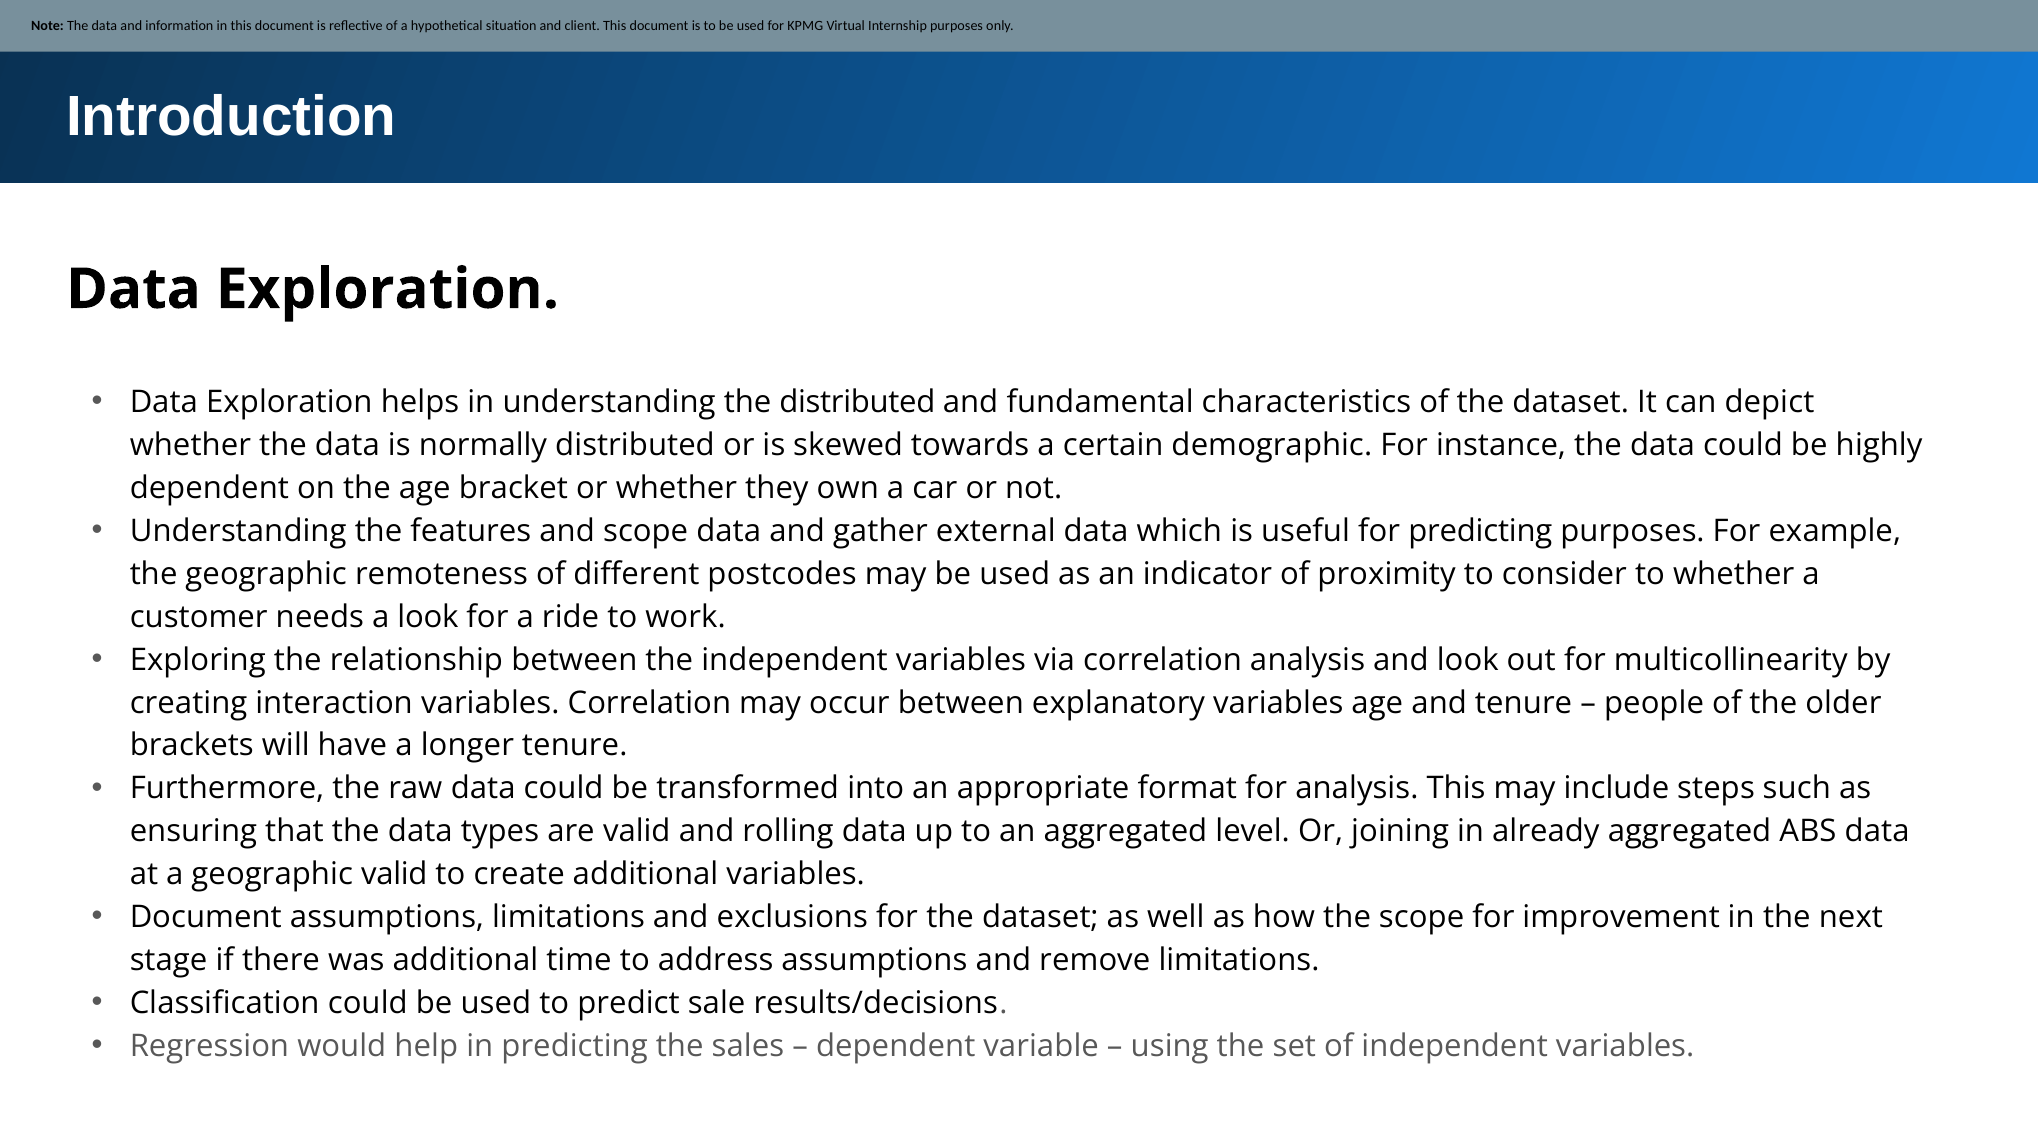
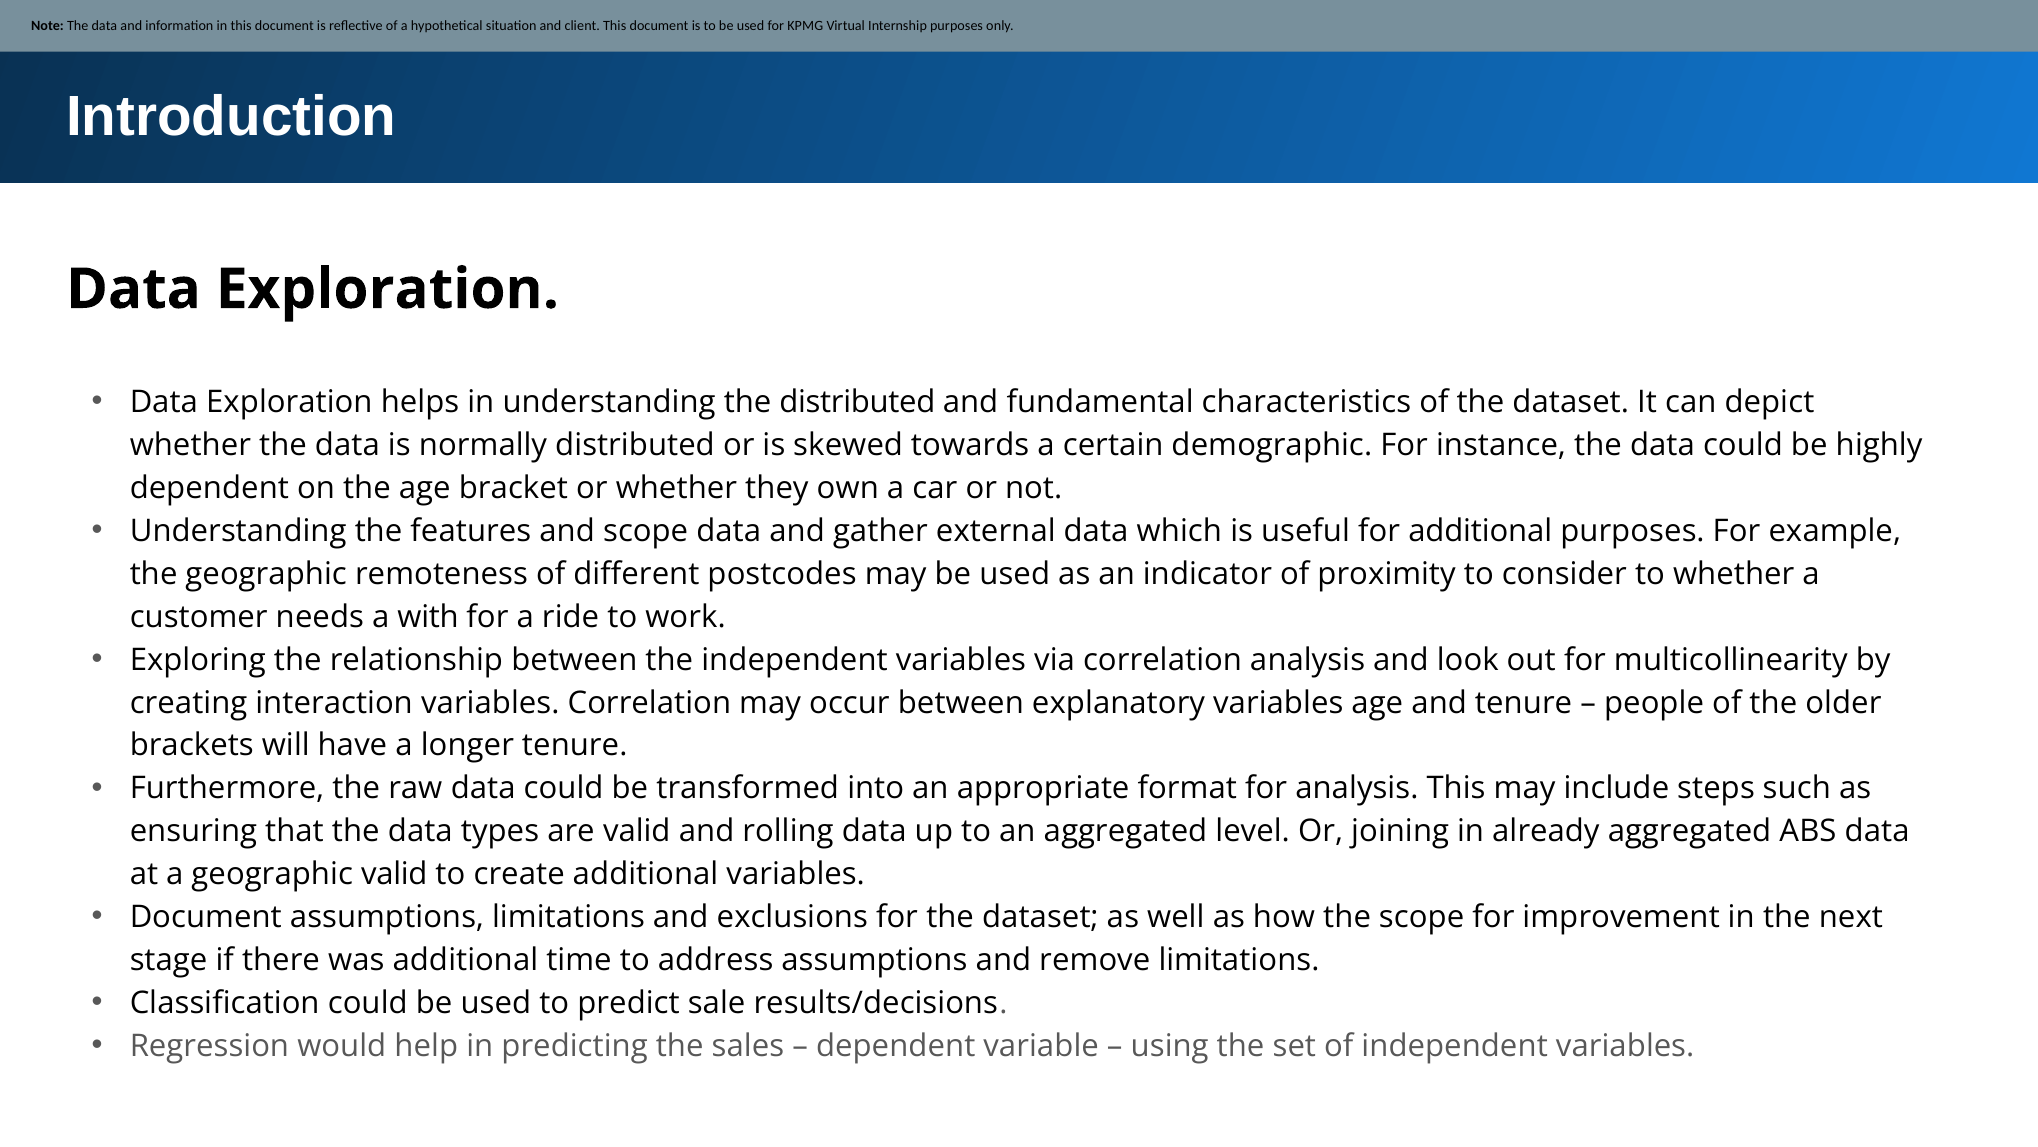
for predicting: predicting -> additional (1480, 531)
a look: look -> with (428, 617)
